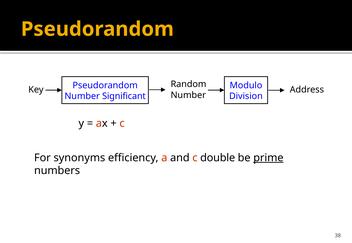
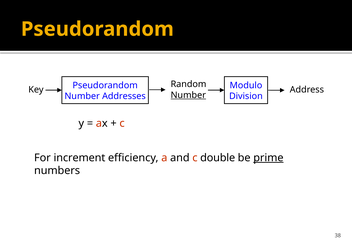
Number underline: none -> present (188, 95)
Significant: Significant -> Addresses (124, 96)
synonyms: synonyms -> increment (79, 158)
